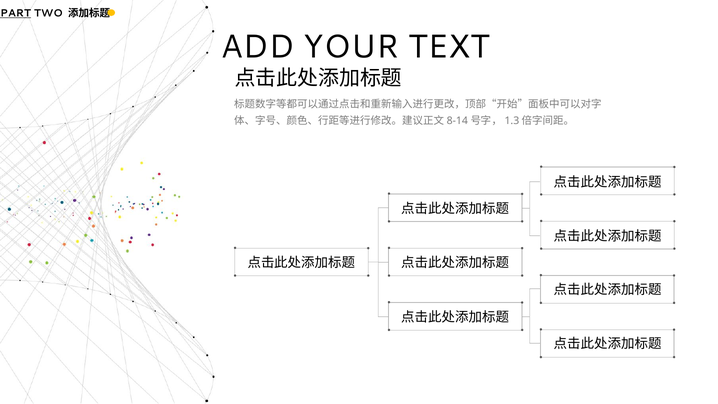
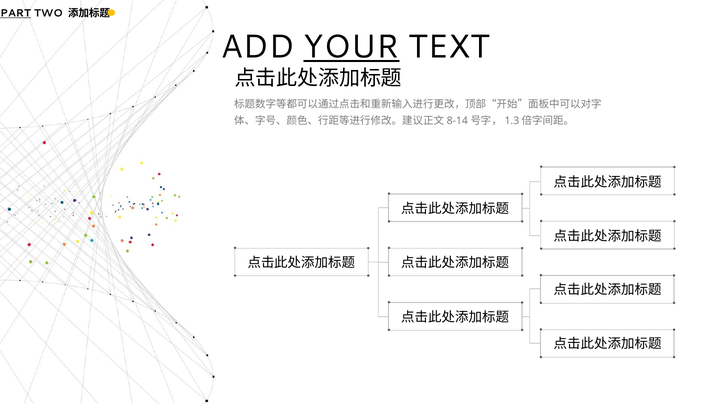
YOUR underline: none -> present (351, 47)
